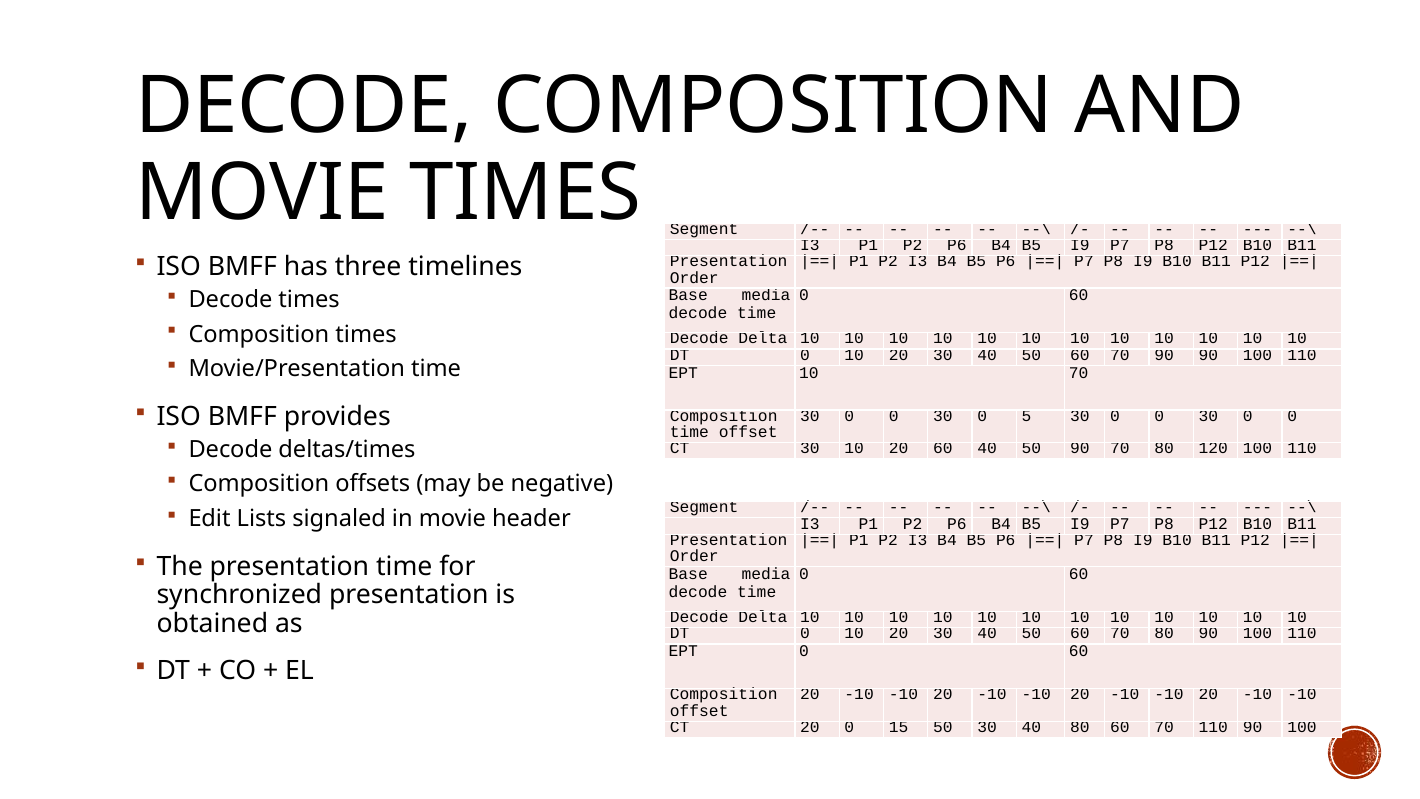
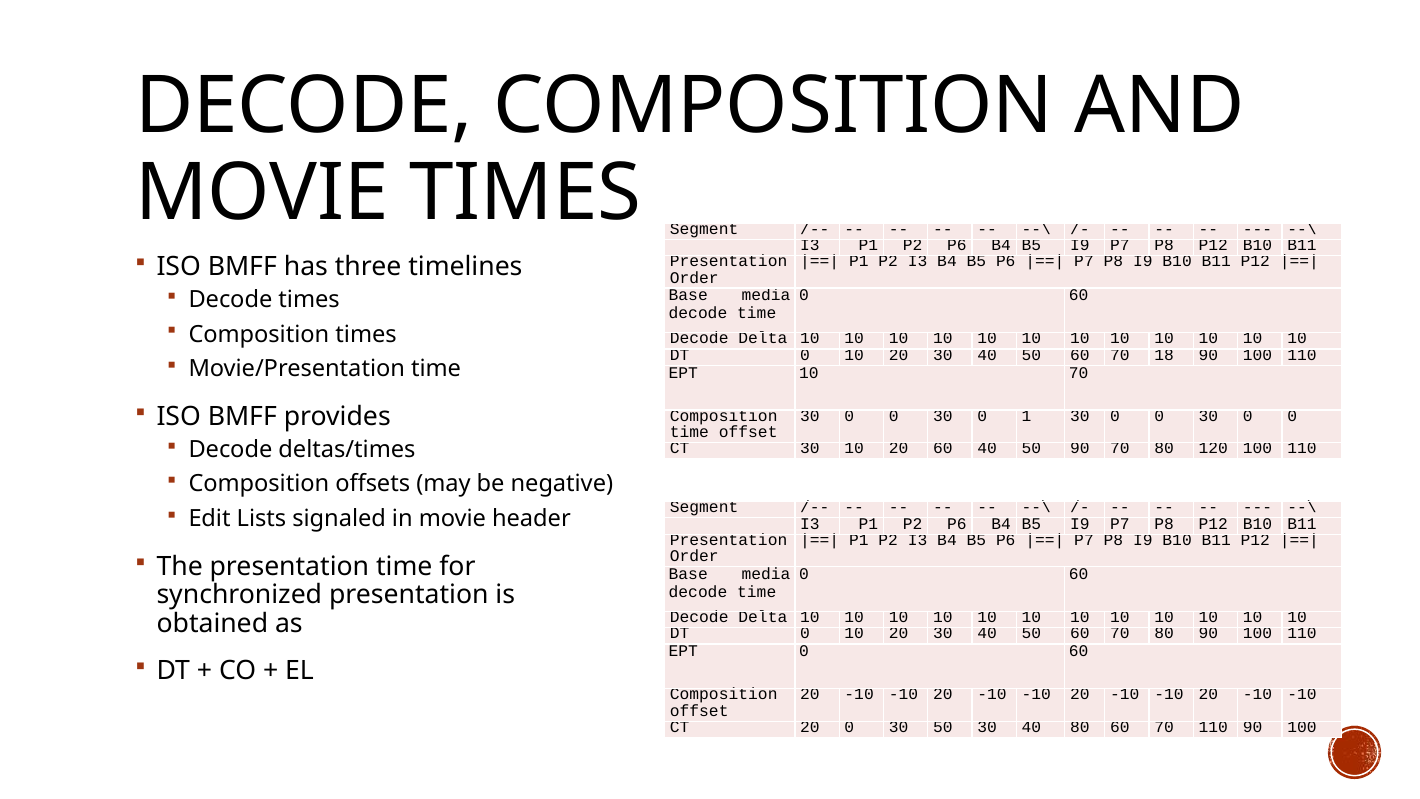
70 90: 90 -> 18 (1164, 355)
5: 5 -> 1 (1026, 416)
20 0 15: 15 -> 30 (899, 727)
